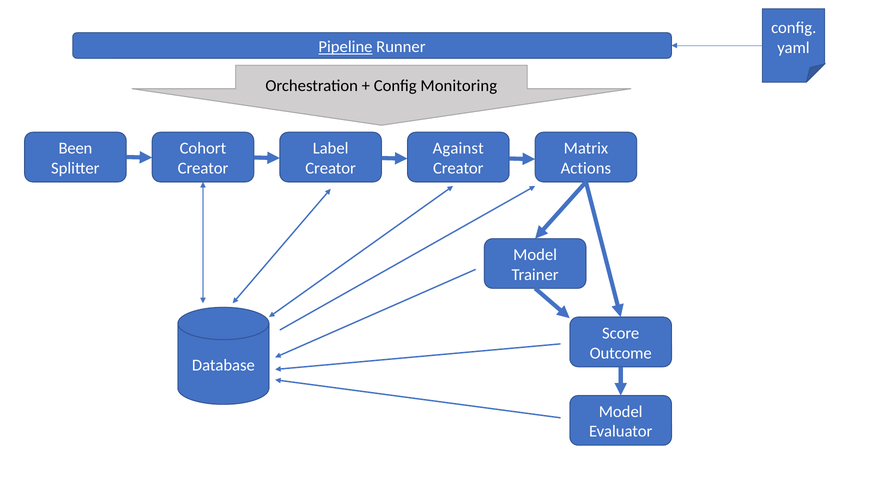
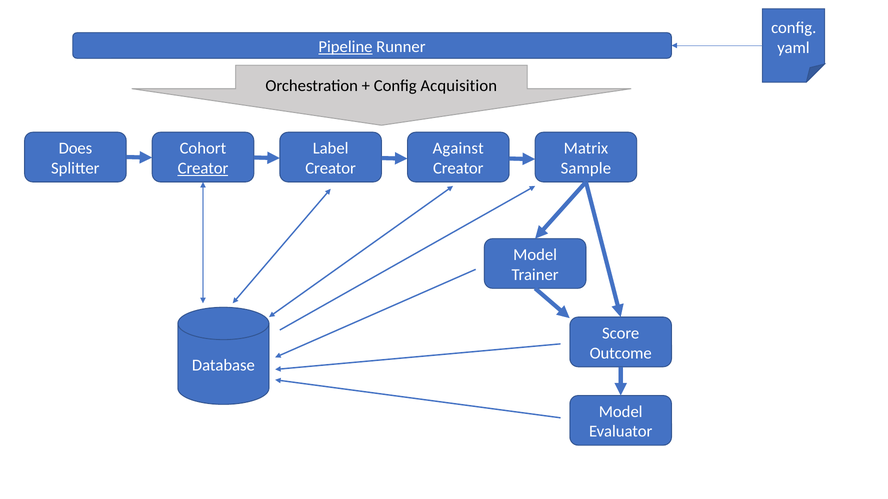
Monitoring: Monitoring -> Acquisition (459, 86)
Been: Been -> Does (75, 148)
Creator underline: none -> present (203, 168)
Actions: Actions -> Sample (586, 168)
